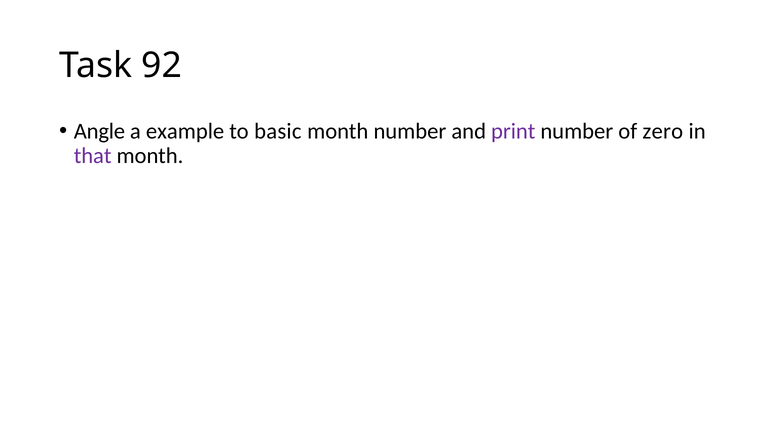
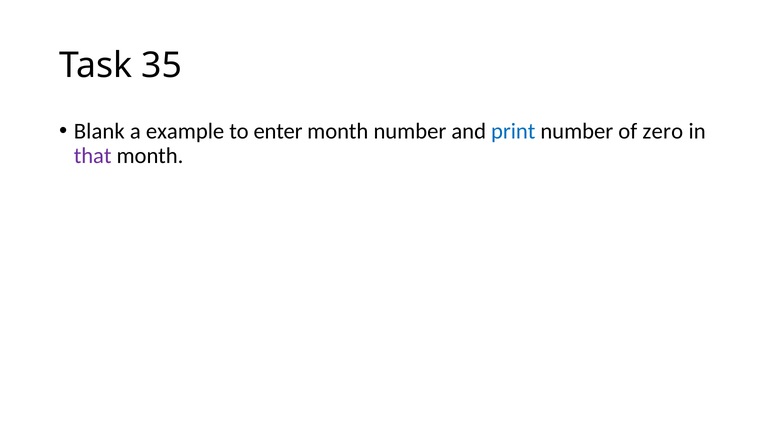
92: 92 -> 35 (162, 65)
Angle: Angle -> Blank (99, 131)
basic: basic -> enter (278, 131)
print colour: purple -> blue (513, 131)
